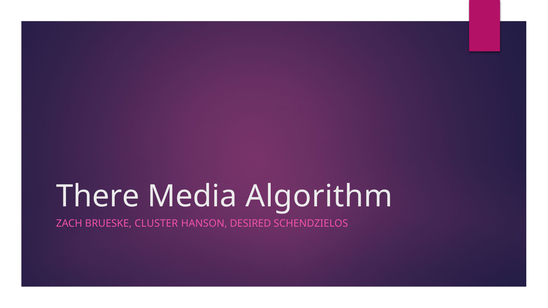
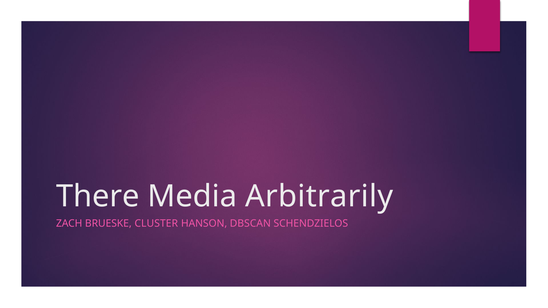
Algorithm: Algorithm -> Arbitrarily (319, 196)
DESIRED: DESIRED -> DBSCAN (250, 224)
